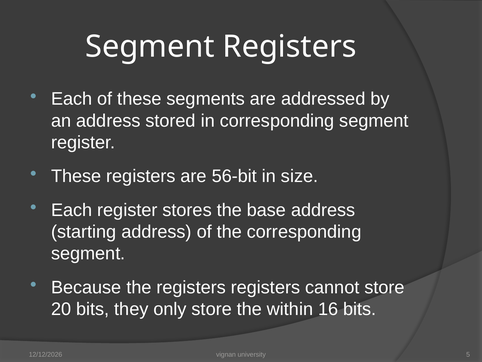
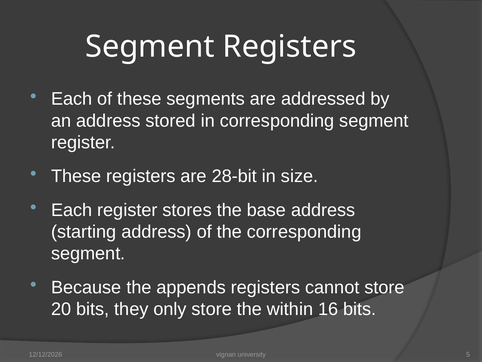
56-bit: 56-bit -> 28-bit (234, 176)
the registers: registers -> appends (191, 287)
